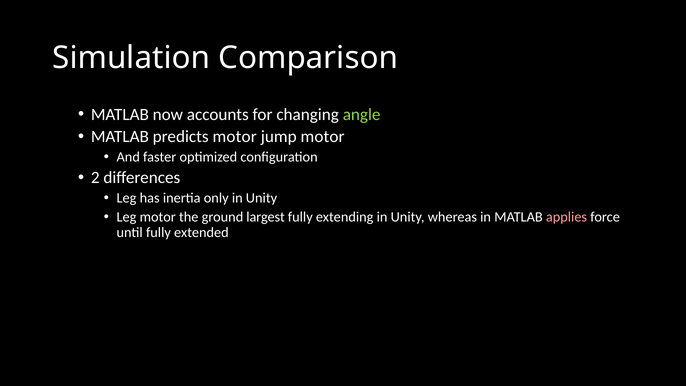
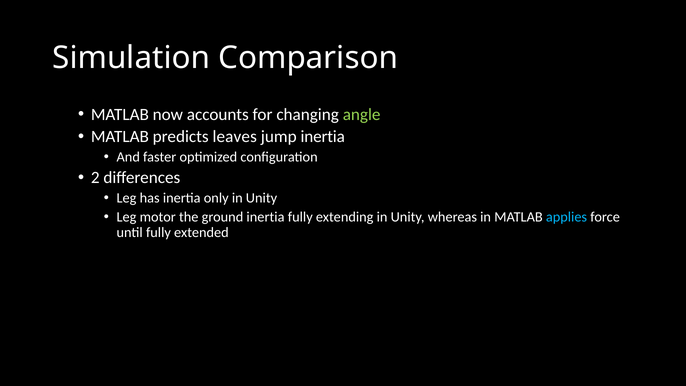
predicts motor: motor -> leaves (235, 137)
jump motor: motor -> inertia (323, 137)
ground largest: largest -> inertia (265, 217)
applies colour: pink -> light blue (567, 217)
